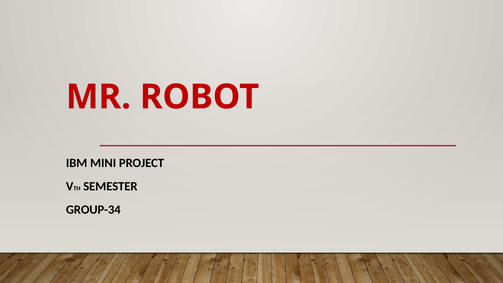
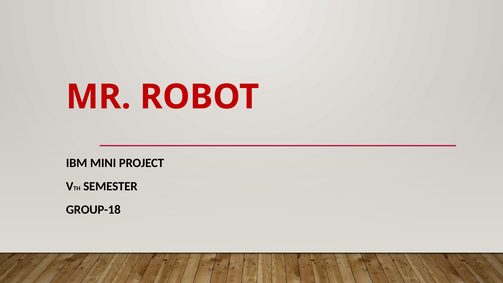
GROUP-34: GROUP-34 -> GROUP-18 (93, 210)
